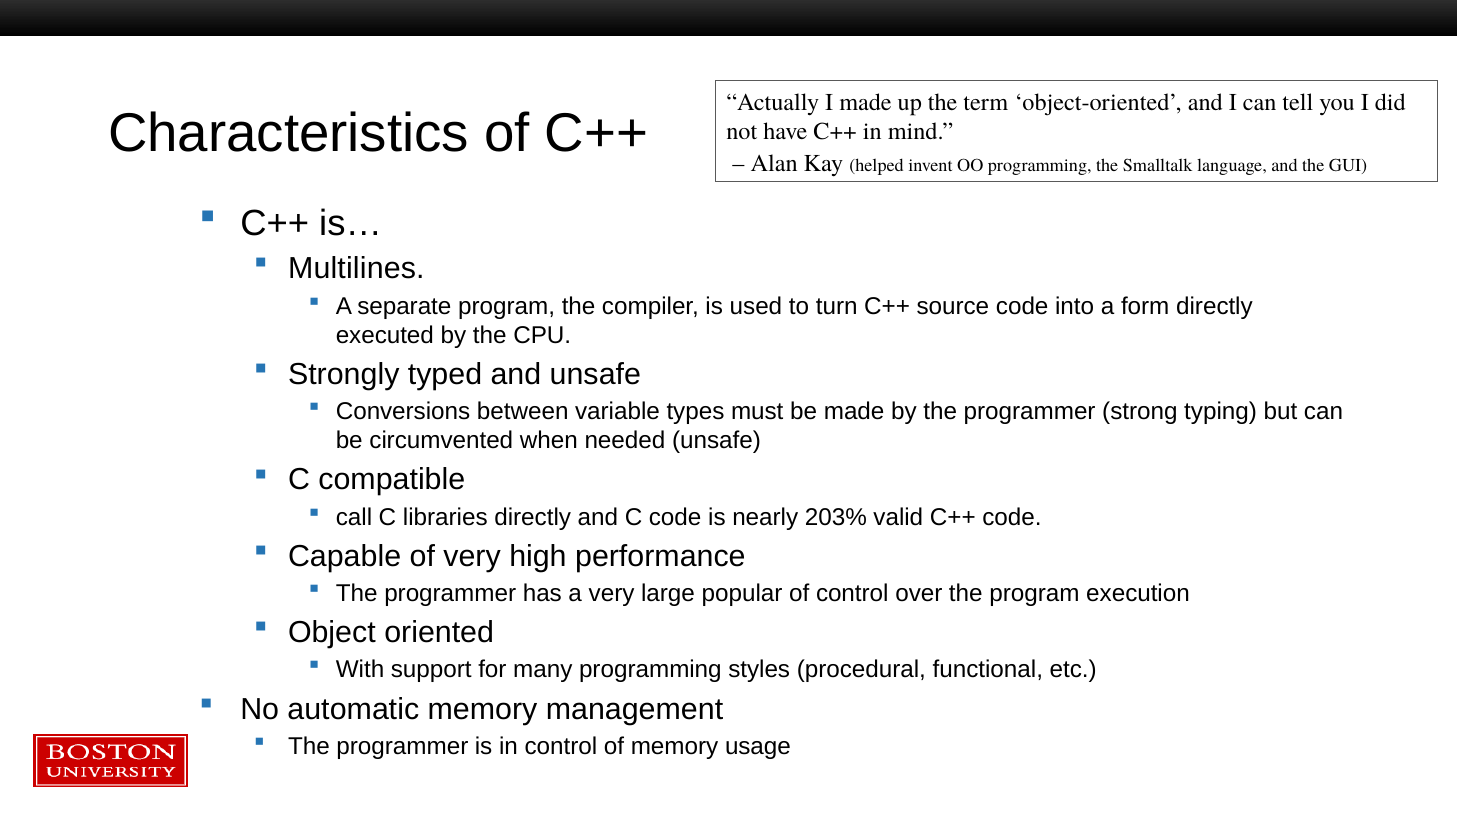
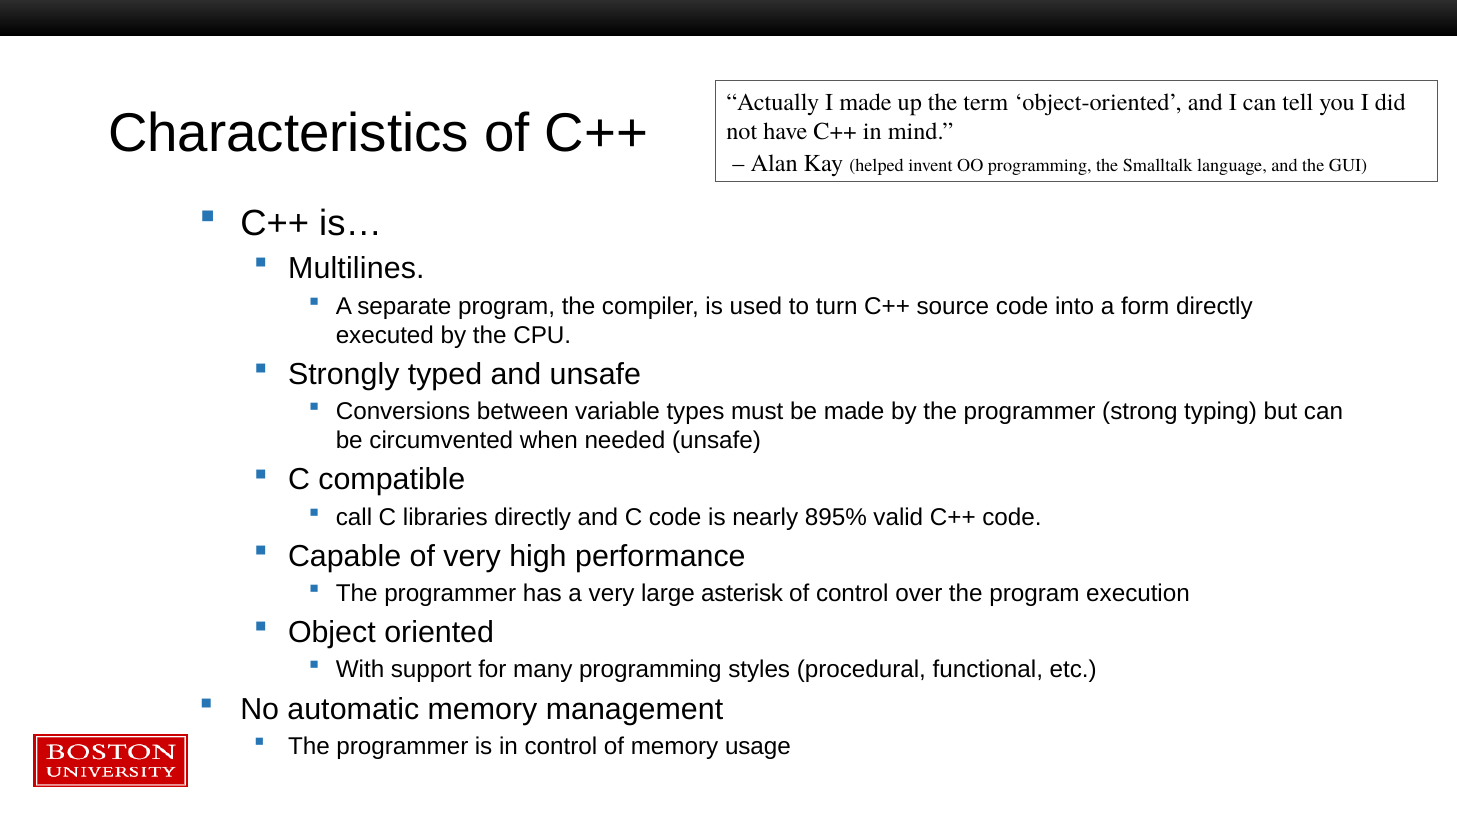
203%: 203% -> 895% (836, 517)
popular: popular -> asterisk (742, 594)
